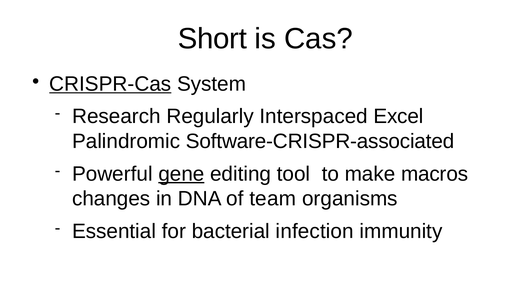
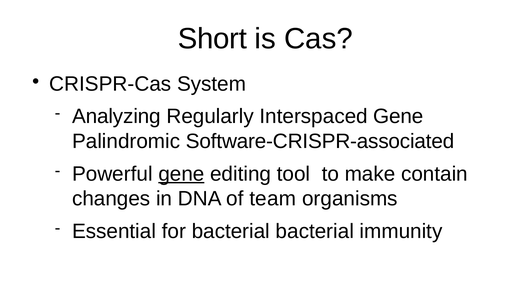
CRISPR-Cas underline: present -> none (110, 84)
Research: Research -> Analyzing (116, 116)
Interspaced Excel: Excel -> Gene (398, 116)
macros: macros -> contain (434, 174)
bacterial infection: infection -> bacterial (315, 231)
